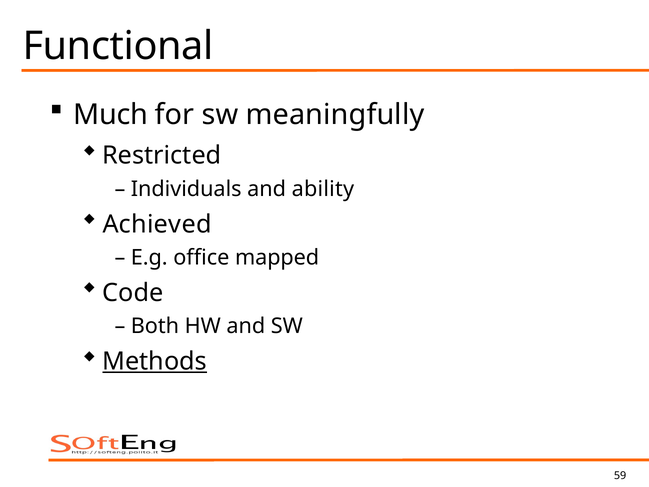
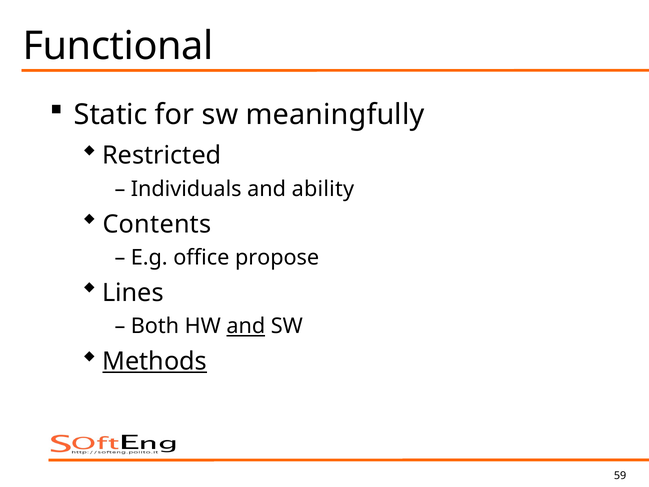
Much: Much -> Static (111, 115)
Achieved: Achieved -> Contents (157, 224)
mapped: mapped -> propose (277, 258)
Code: Code -> Lines (133, 293)
and underline: none -> present (246, 326)
